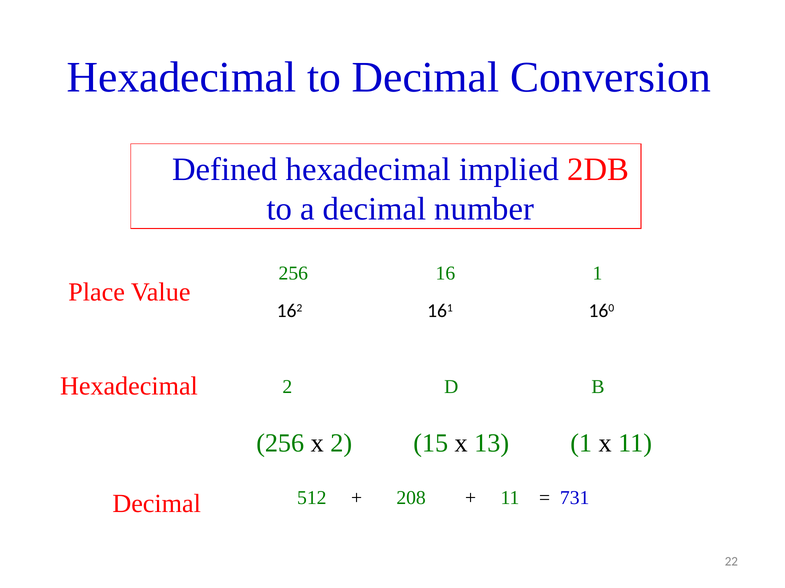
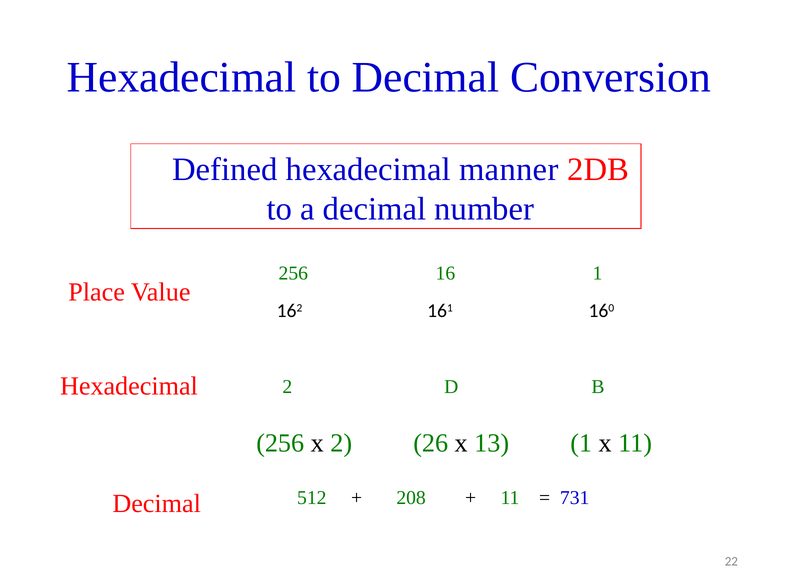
implied: implied -> manner (509, 170)
15: 15 -> 26 (431, 444)
